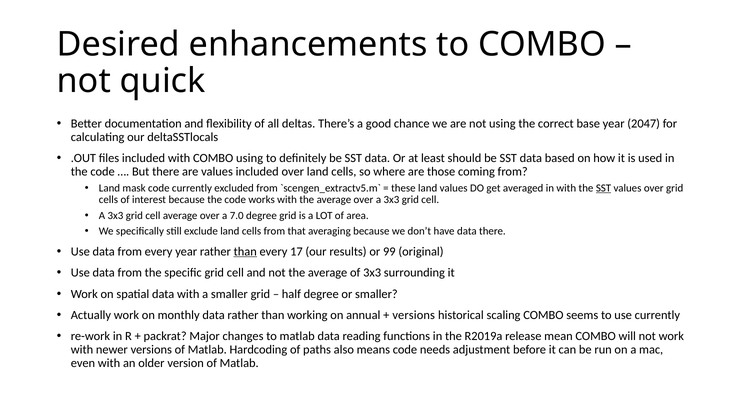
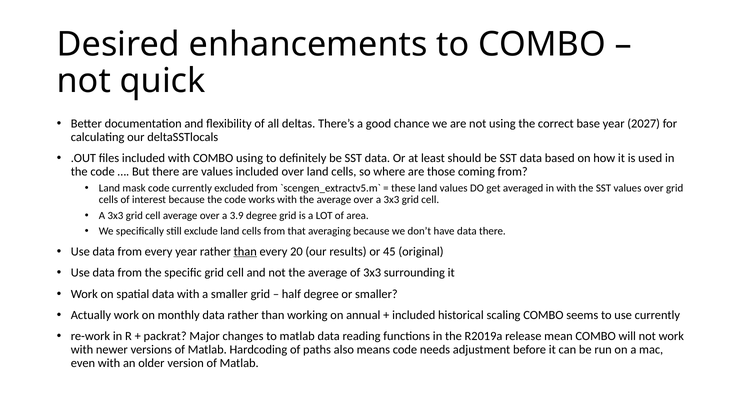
2047: 2047 -> 2027 (644, 123)
SST underline: present -> none (603, 188)
7.0: 7.0 -> 3.9 (237, 215)
17: 17 -> 20 (296, 251)
99: 99 -> 45 (389, 251)
versions: versions -> included (414, 315)
